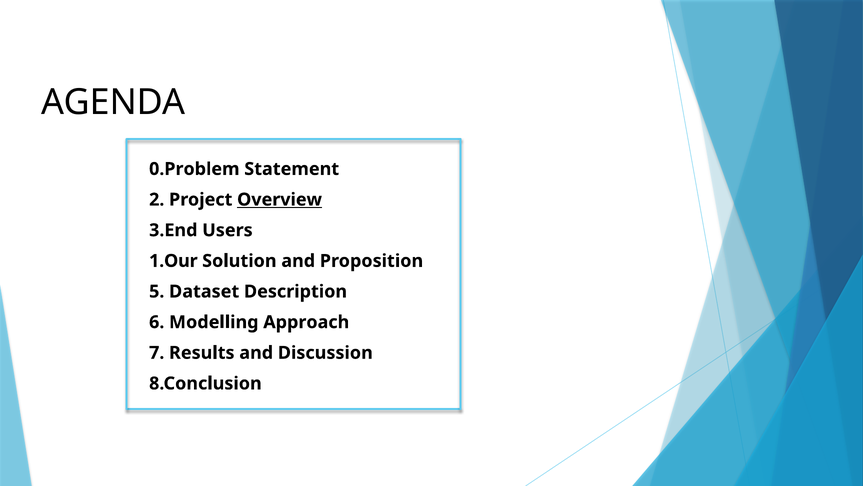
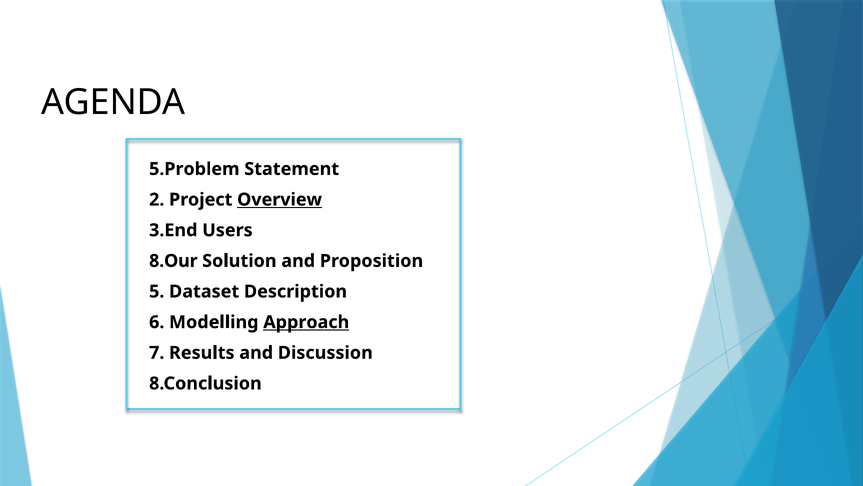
0.Problem: 0.Problem -> 5.Problem (194, 169)
1.Our: 1.Our -> 8.Our (173, 261)
Approach underline: none -> present (306, 322)
